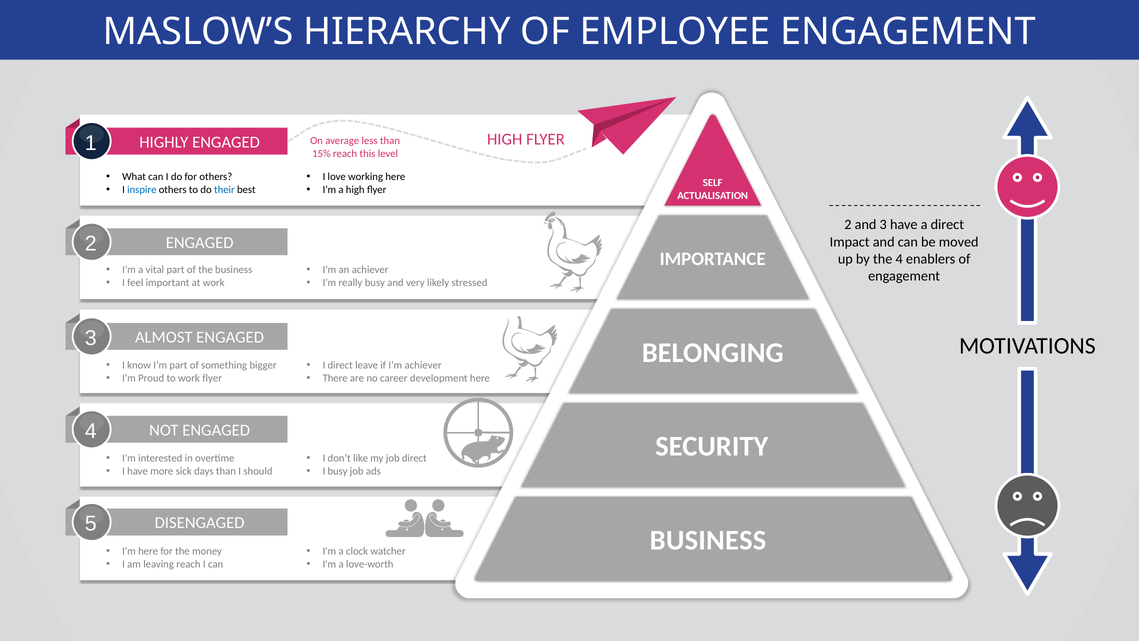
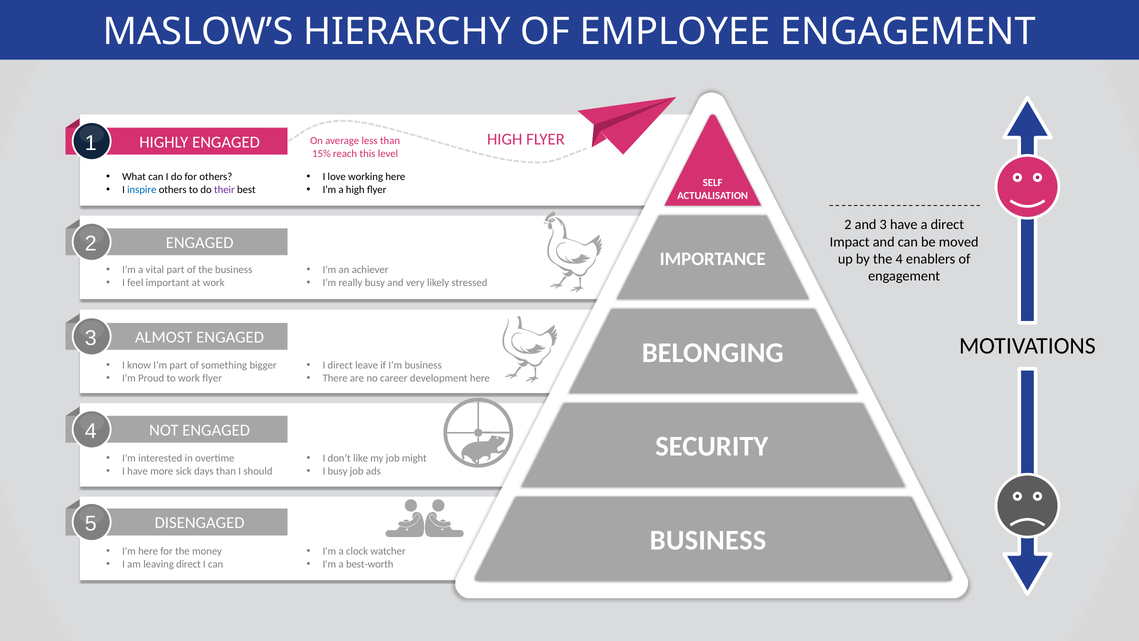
their colour: blue -> purple (224, 190)
I’m achiever: achiever -> business (423, 365)
job direct: direct -> might (414, 458)
leaving reach: reach -> direct (188, 564)
love-worth: love-worth -> best-worth (370, 564)
